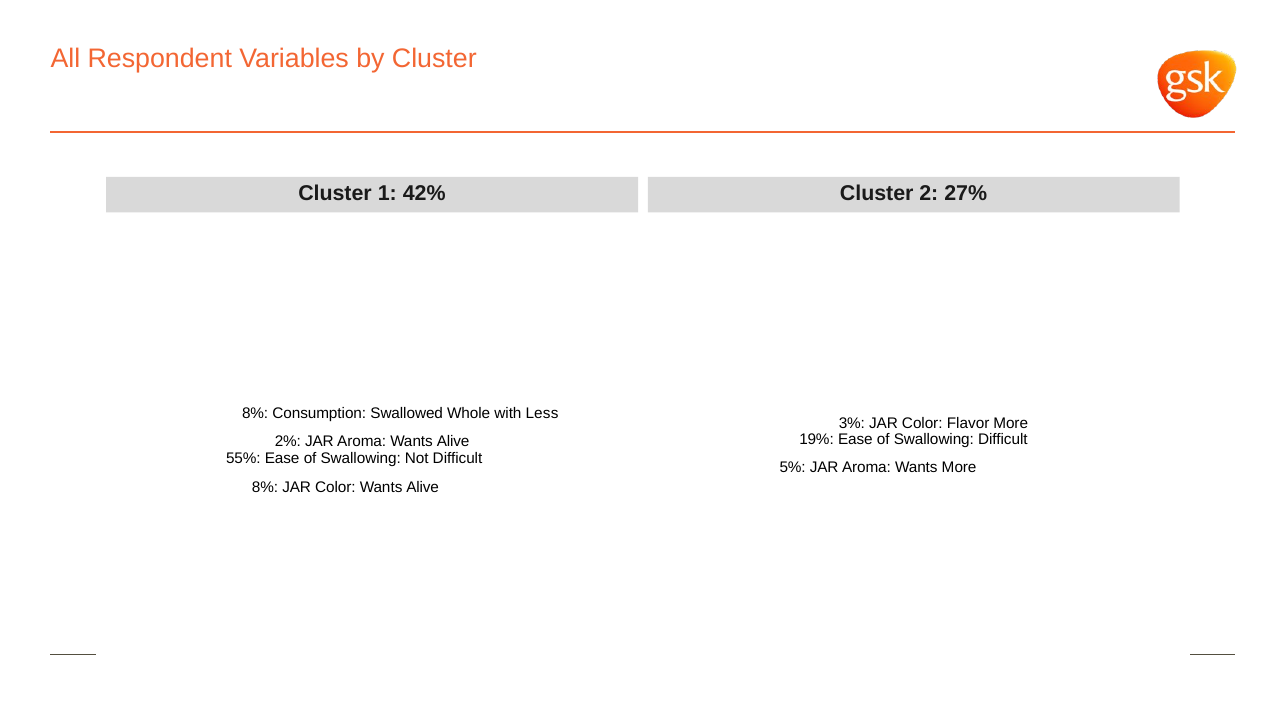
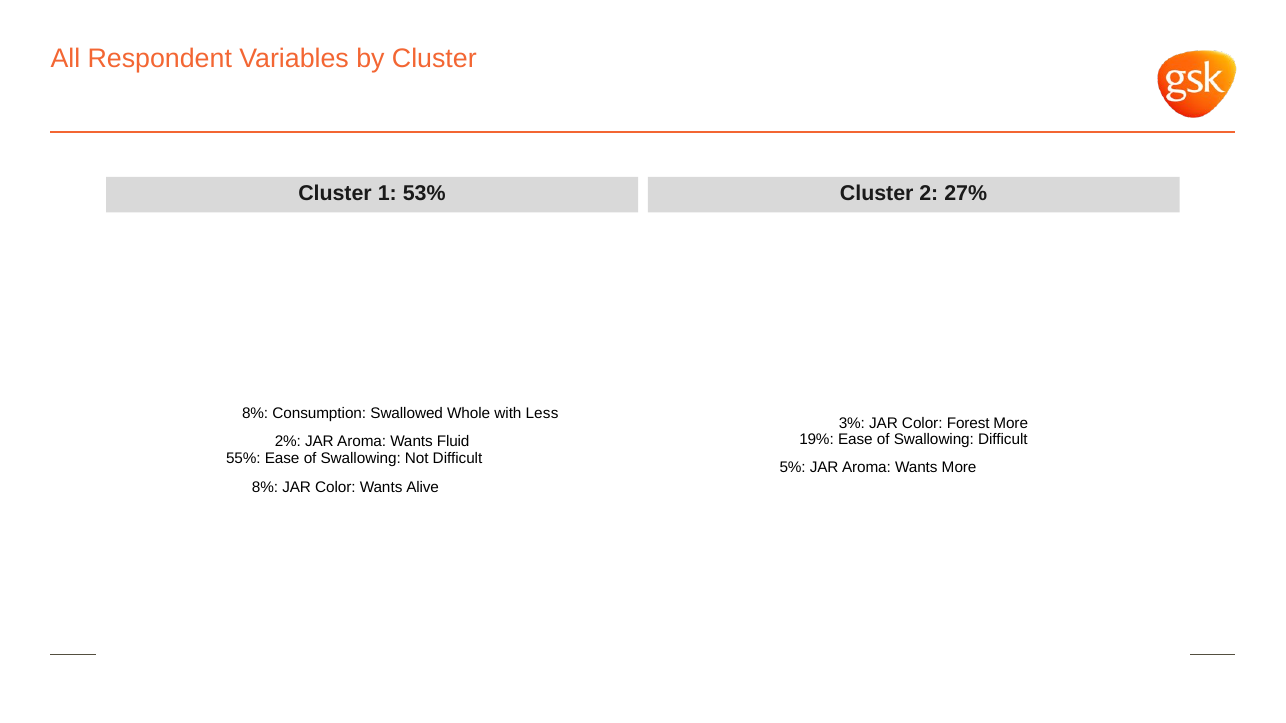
42%: 42% -> 53% (424, 194)
Flavor: Flavor -> Forest (968, 423)
Aroma Wants Alive: Alive -> Fluid (453, 441)
